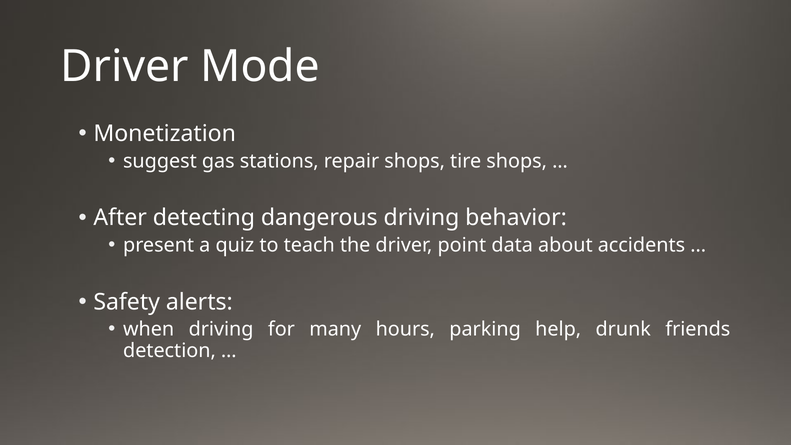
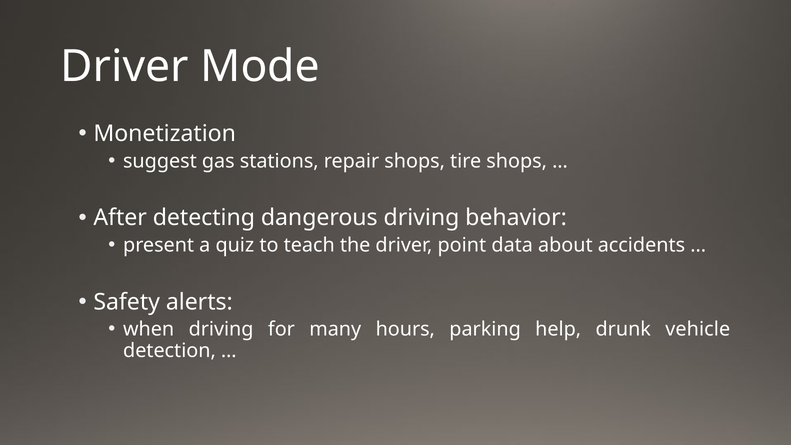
friends: friends -> vehicle (698, 329)
